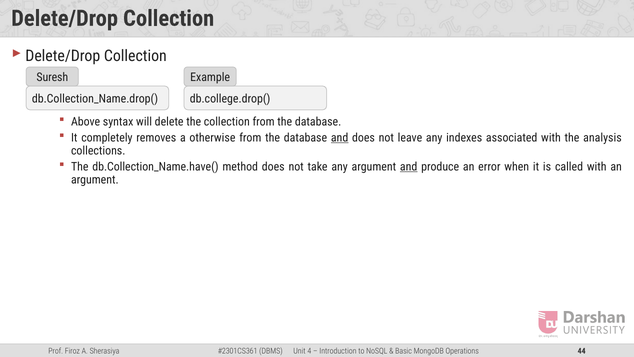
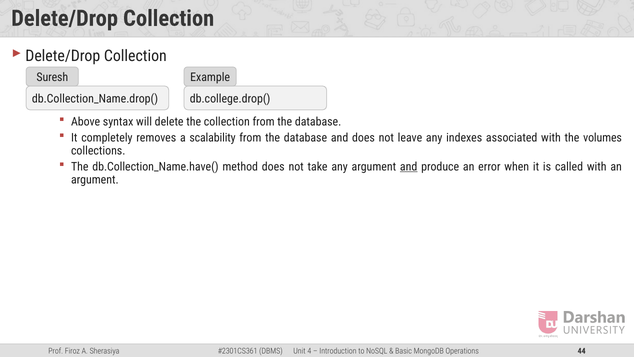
otherwise: otherwise -> scalability (213, 138)
and underline: present -> none (340, 138)
analysis: analysis -> volumes (603, 138)
